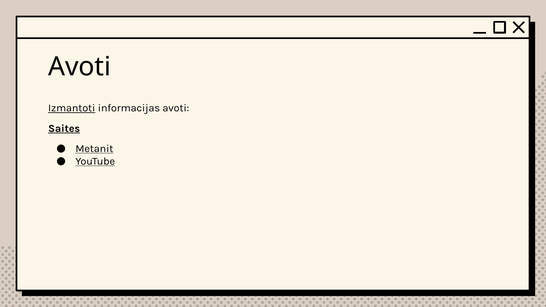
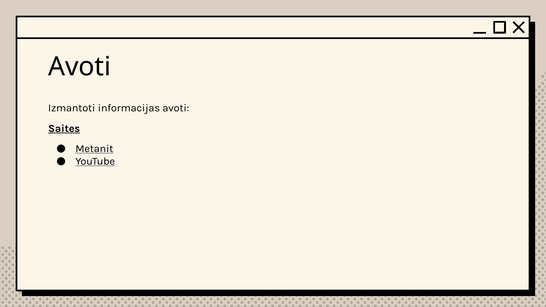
Izmantoti underline: present -> none (72, 108)
